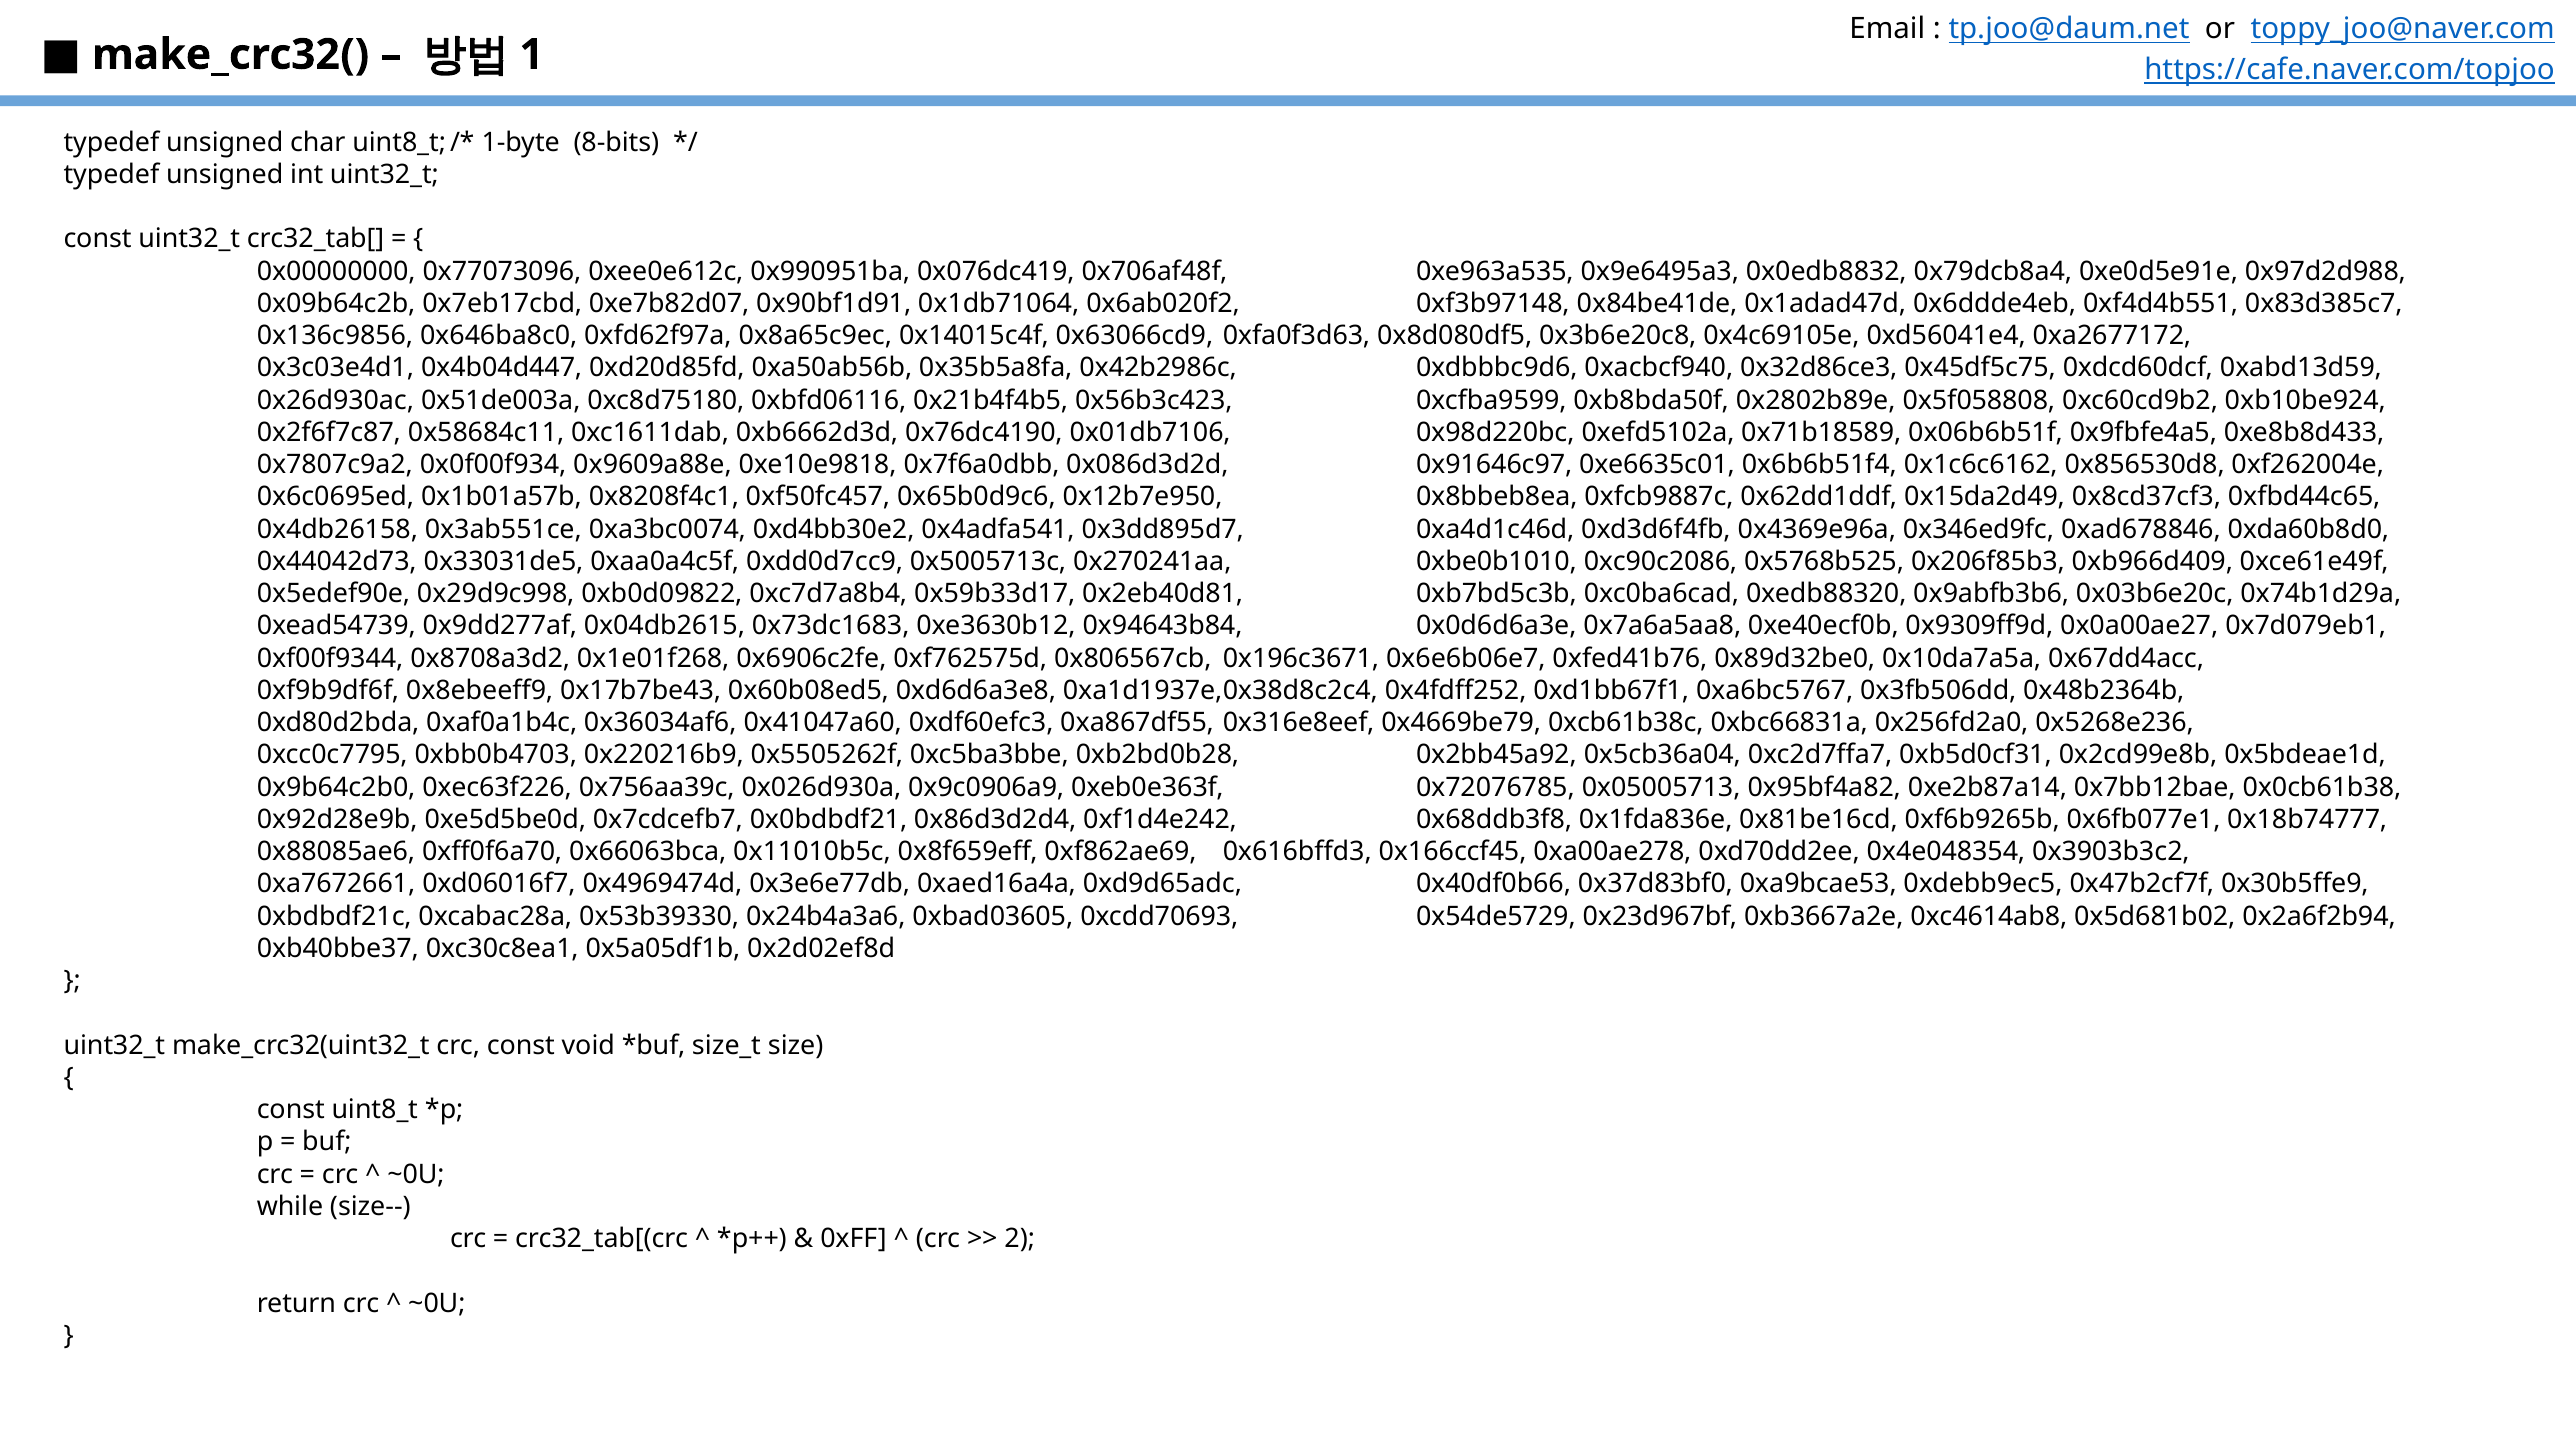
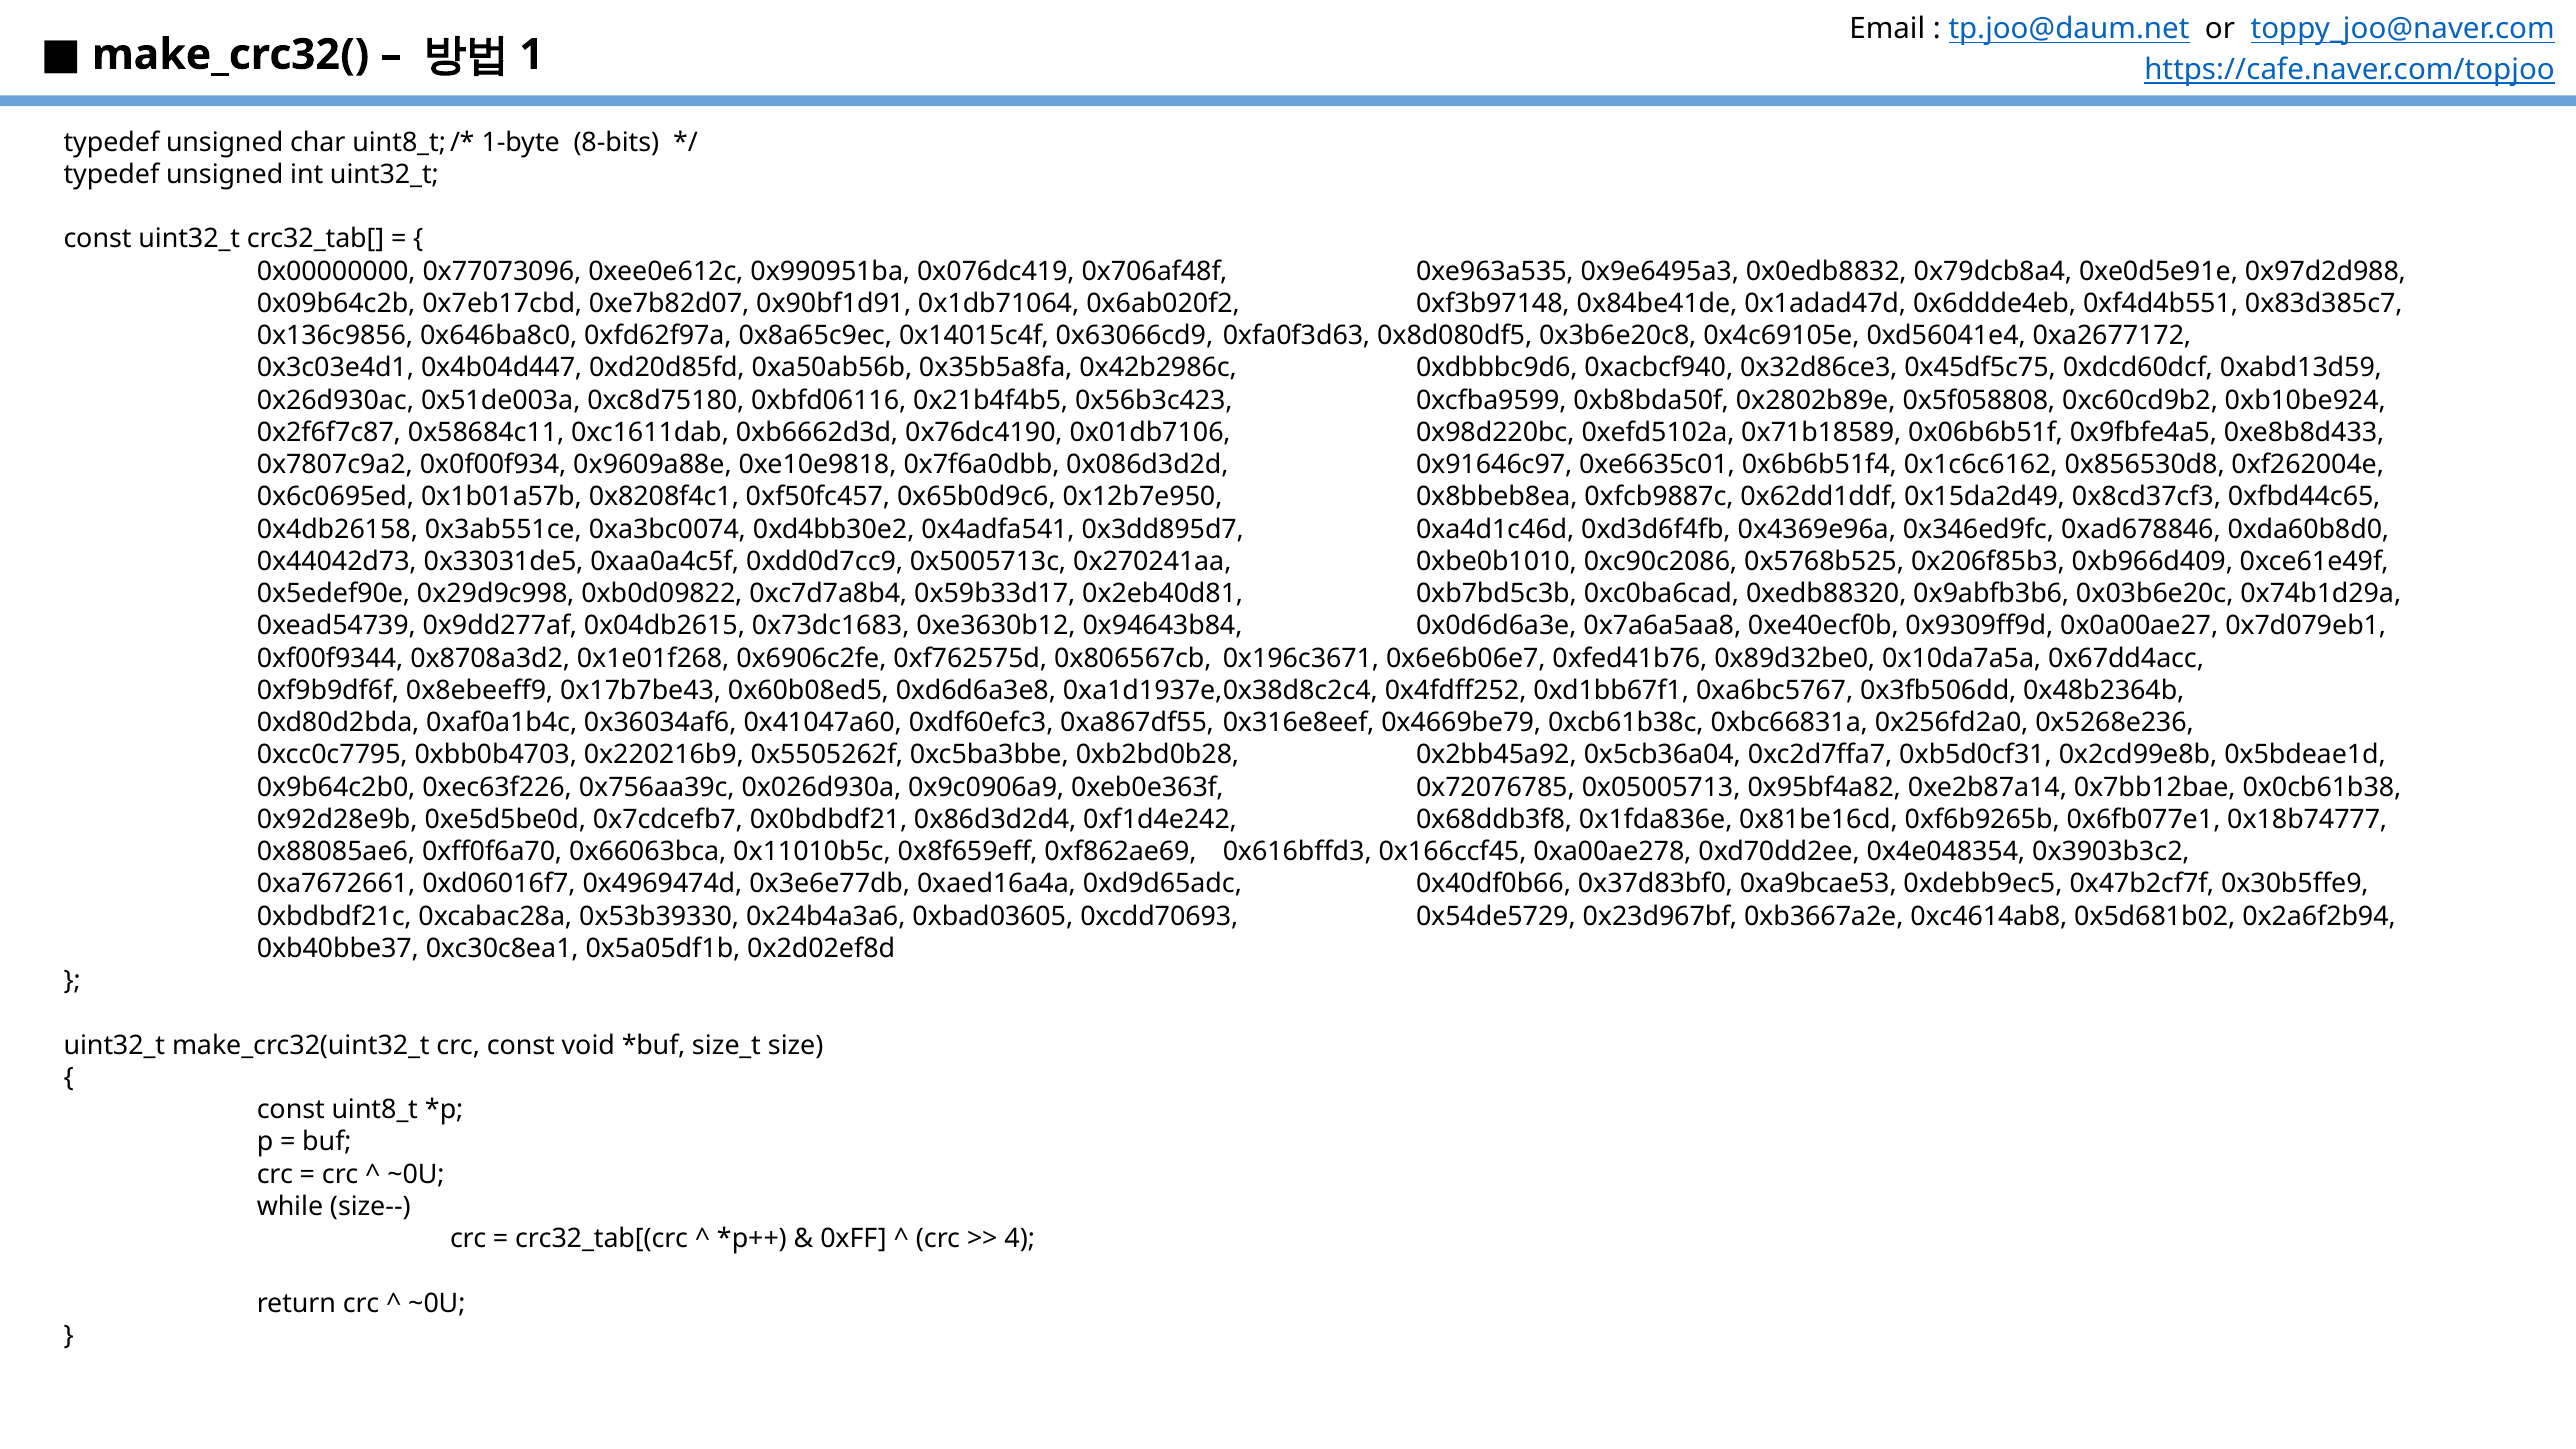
2: 2 -> 4 (1020, 1239)
